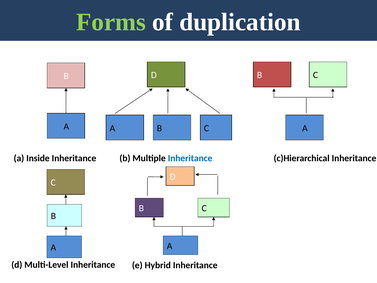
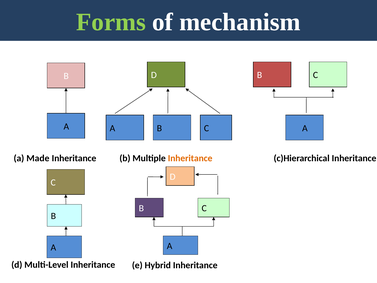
duplication: duplication -> mechanism (240, 22)
Inside: Inside -> Made (38, 158)
Inheritance colour: blue -> orange (190, 158)
